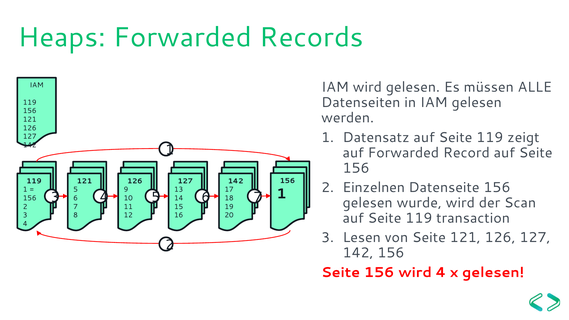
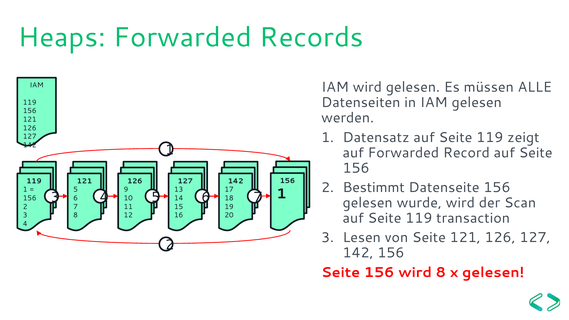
Einzelnen: Einzelnen -> Bestimmt (374, 188)
wird 4: 4 -> 8 (441, 272)
